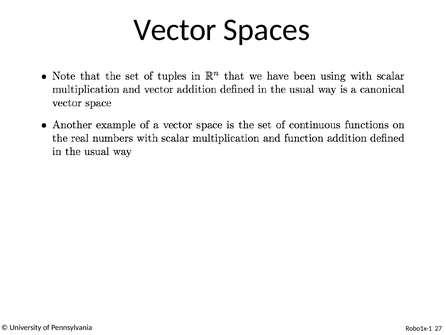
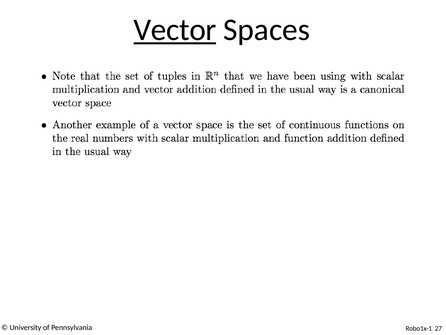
Vector underline: none -> present (175, 30)
